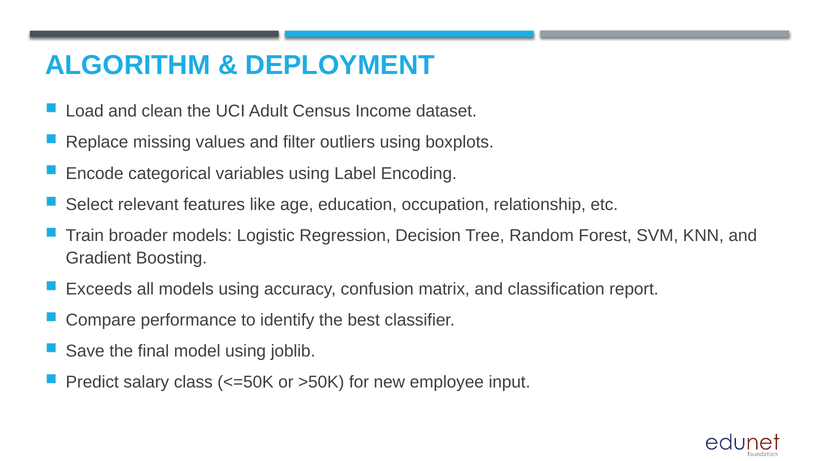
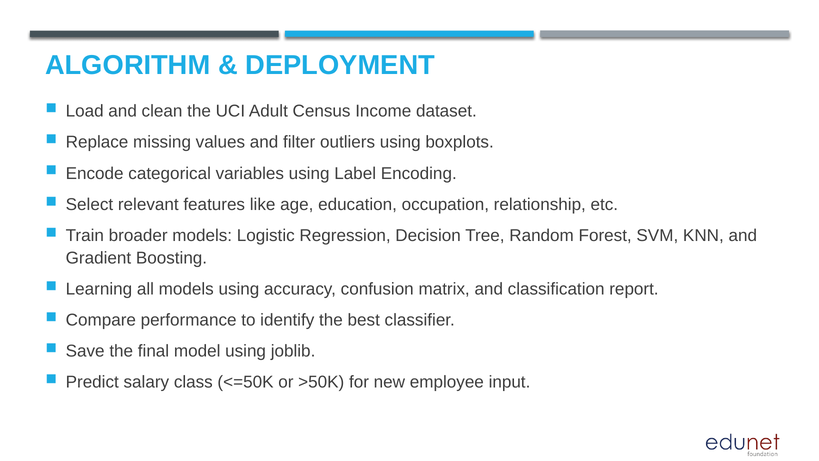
Exceeds: Exceeds -> Learning (99, 289)
